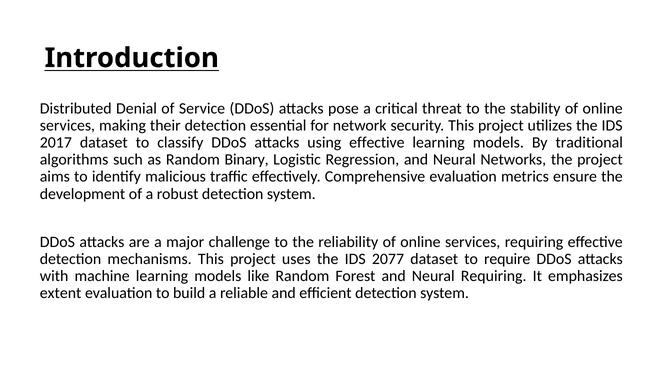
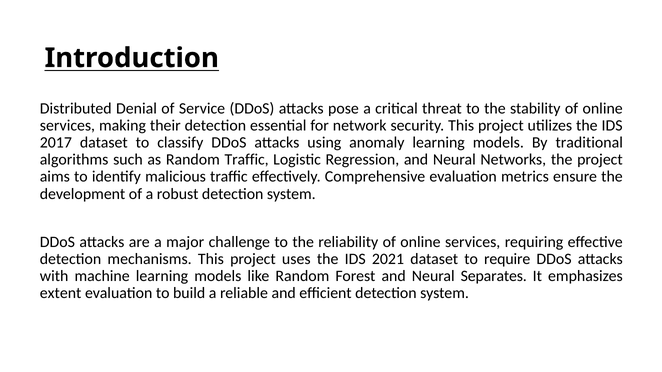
using effective: effective -> anomaly (377, 143)
Random Binary: Binary -> Traffic (247, 160)
2077: 2077 -> 2021 (388, 259)
Neural Requiring: Requiring -> Separates (494, 276)
